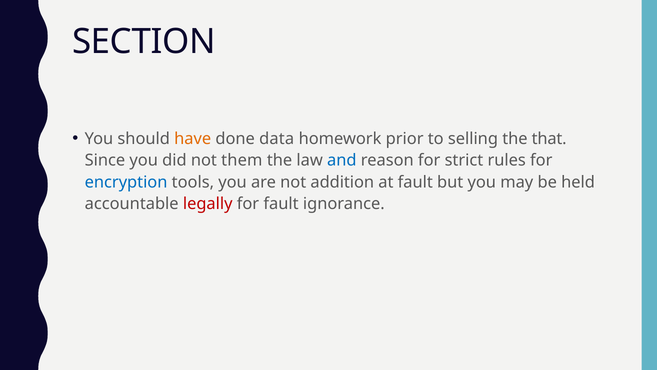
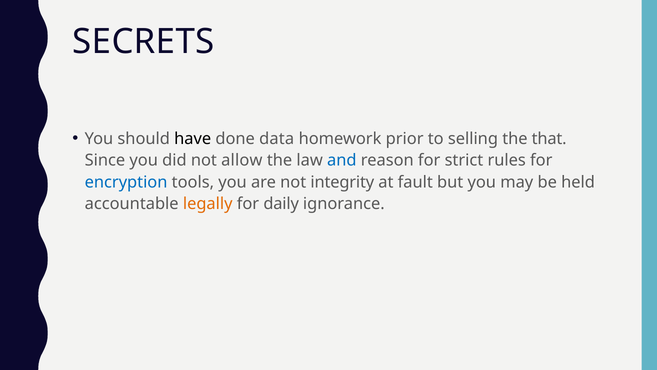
SECTION: SECTION -> SECRETS (143, 42)
have colour: orange -> black (193, 139)
them: them -> allow (242, 160)
addition: addition -> integrity (342, 182)
legally colour: red -> orange (208, 204)
for fault: fault -> daily (281, 204)
